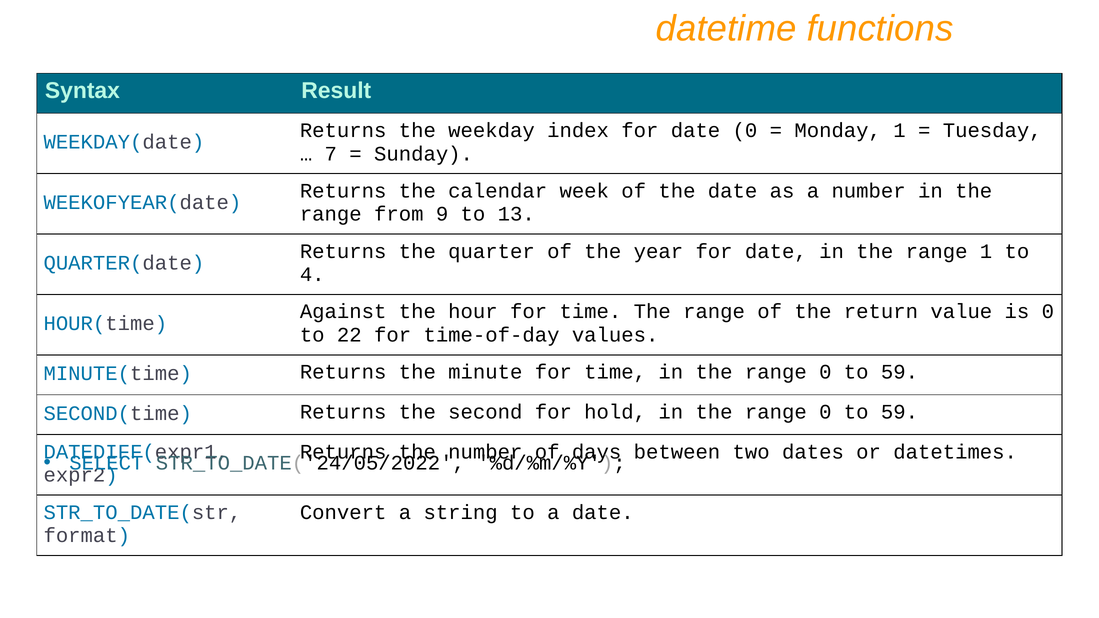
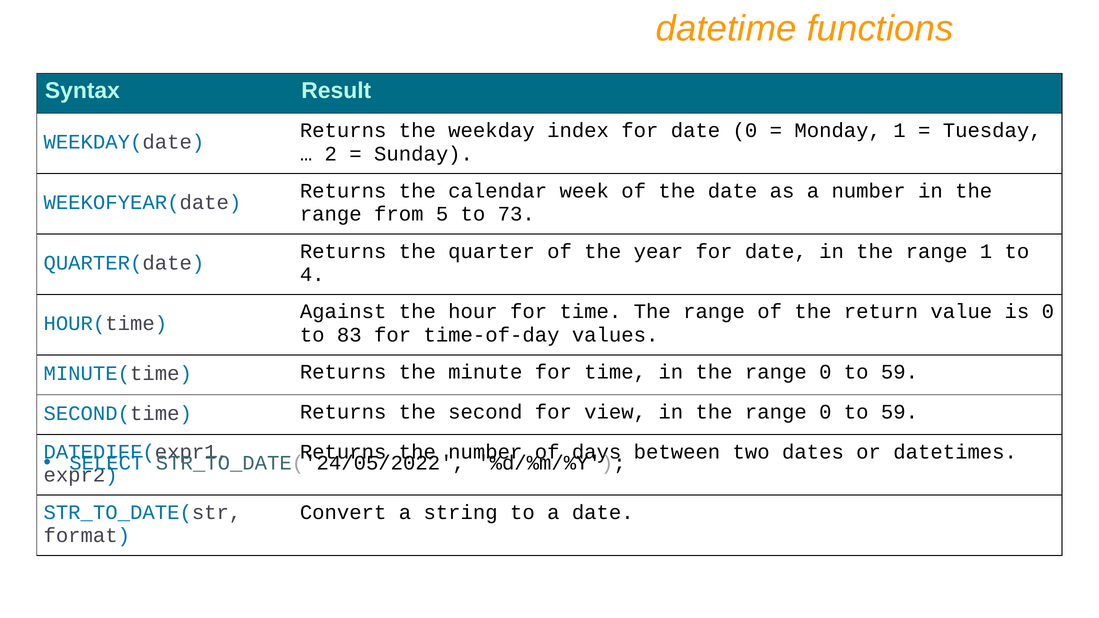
7: 7 -> 2 (331, 154)
9: 9 -> 5 (442, 214)
13: 13 -> 73 (516, 214)
22: 22 -> 83 (349, 335)
hold: hold -> view (615, 412)
